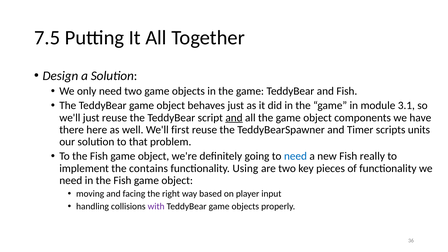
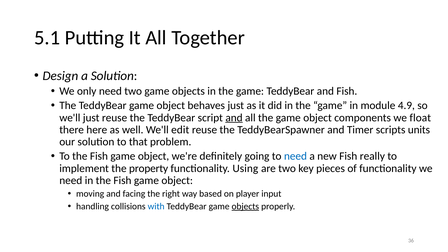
7.5: 7.5 -> 5.1 (47, 38)
3.1: 3.1 -> 4.9 (406, 106)
have: have -> float (420, 118)
first: first -> edit (180, 130)
contains: contains -> property (149, 168)
with colour: purple -> blue (156, 206)
objects underline: none -> present (245, 206)
